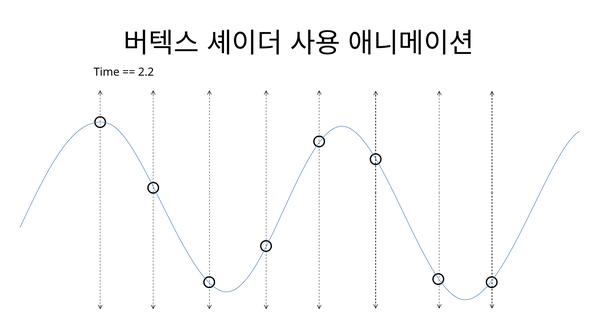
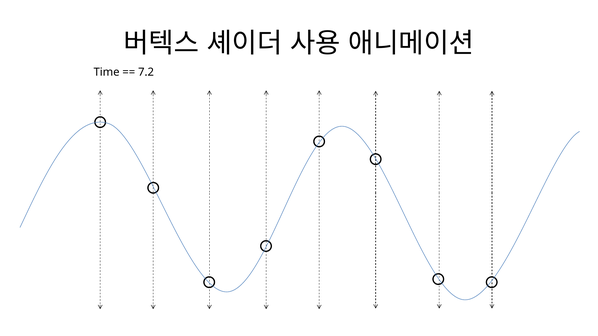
2.2: 2.2 -> 7.2 (146, 72)
